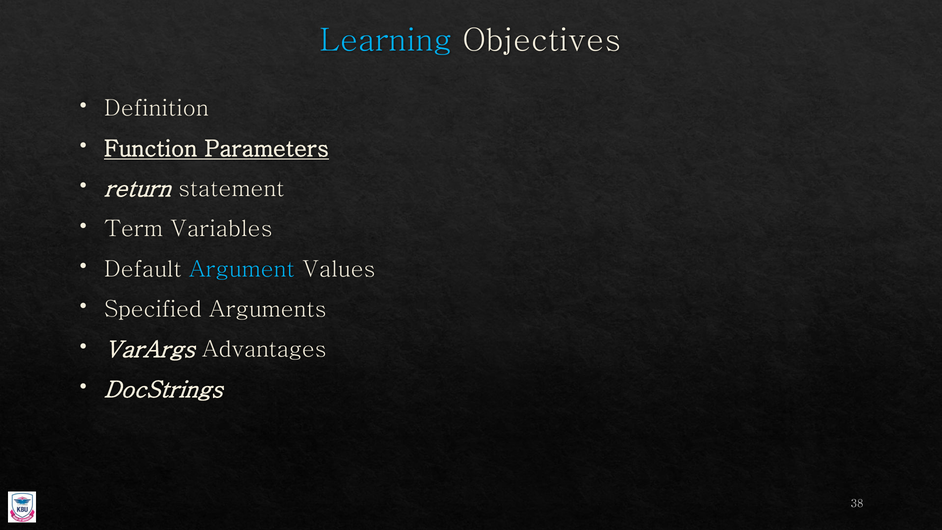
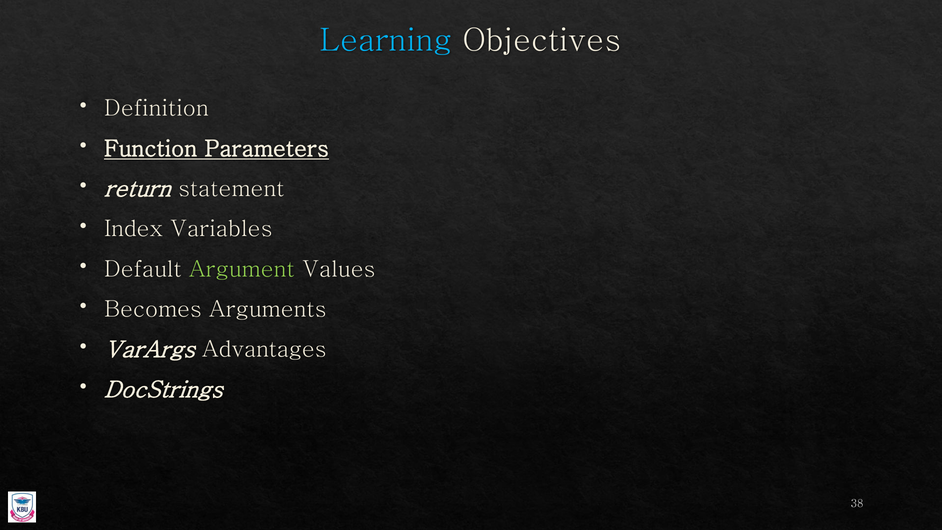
Term: Term -> Index (134, 229)
Argument colour: light blue -> light green (242, 269)
Specified: Specified -> Becomes (153, 309)
